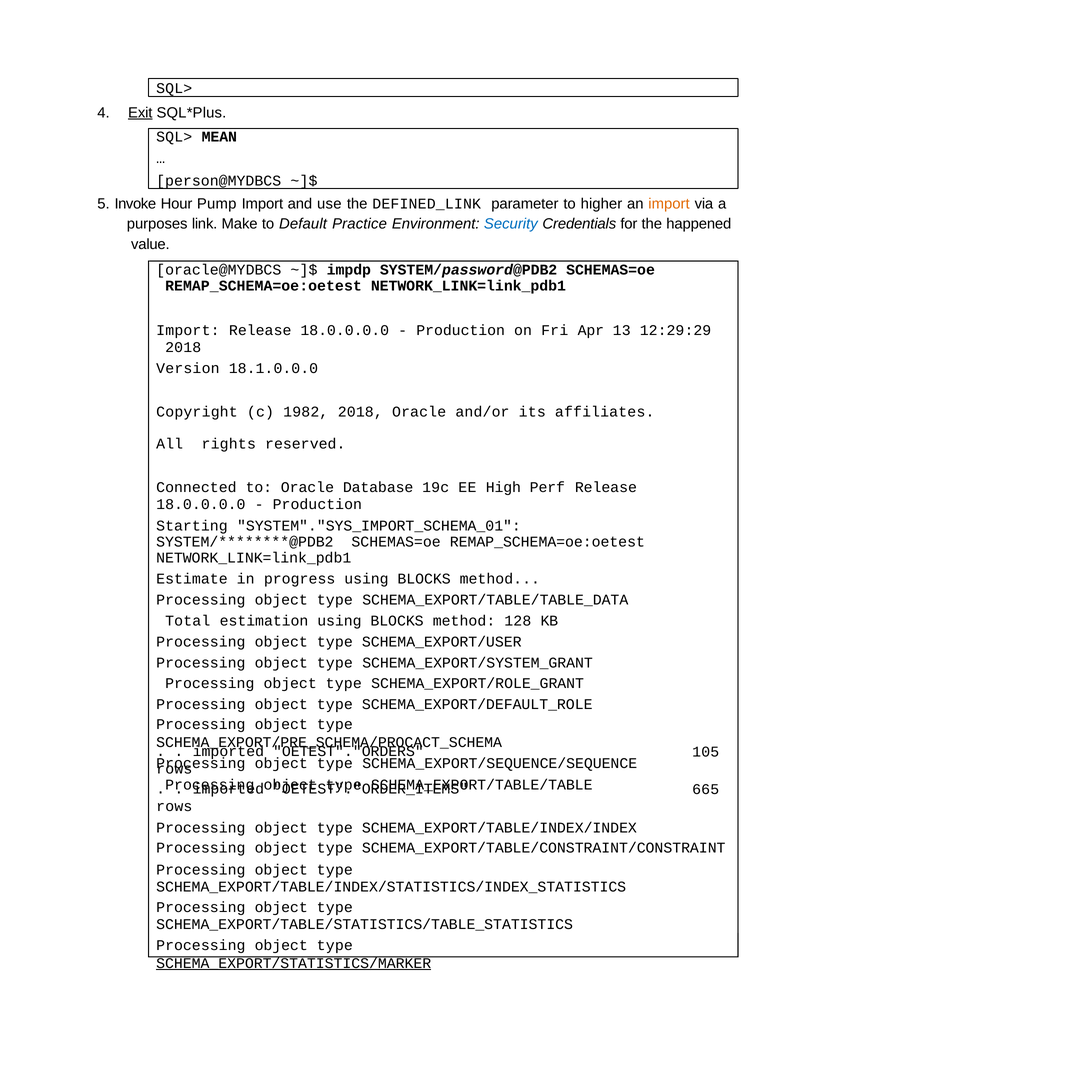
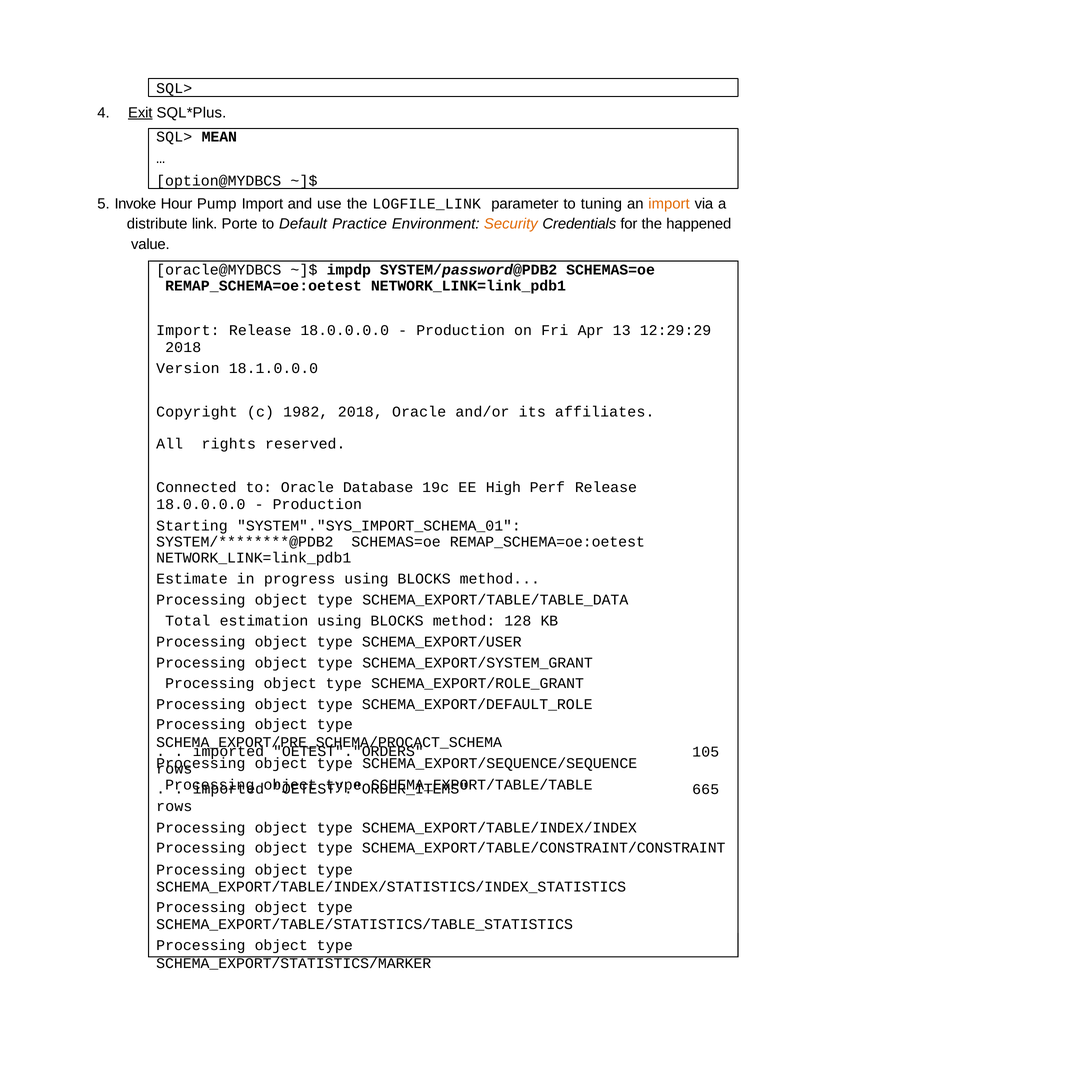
person@MYDBCS: person@MYDBCS -> option@MYDBCS (219, 181)
DEFINED_LINK: DEFINED_LINK -> LOGFILE_LINK (427, 204)
higher: higher -> tuning (601, 204)
purposes: purposes -> distribute (157, 224)
Make: Make -> Porte (239, 224)
Security colour: blue -> orange (511, 224)
SCHEMA_EXPORT/STATISTICS/MARKER underline: present -> none (294, 963)
